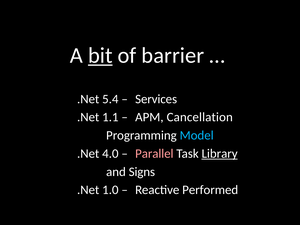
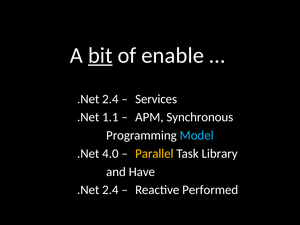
barrier: barrier -> enable (173, 55)
5.4: 5.4 -> 2.4 (110, 99)
Cancellation: Cancellation -> Synchronous (200, 117)
Parallel colour: pink -> yellow (154, 154)
Library underline: present -> none (220, 154)
Signs: Signs -> Have (142, 172)
1.0: 1.0 -> 2.4 (110, 190)
